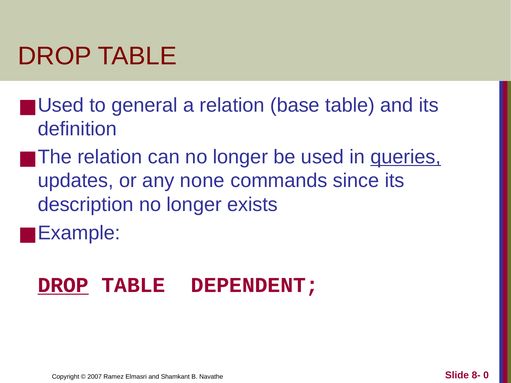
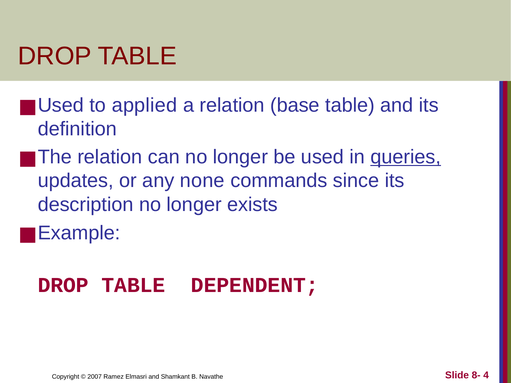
general: general -> applied (144, 105)
DROP underline: present -> none (63, 285)
0: 0 -> 4 (486, 375)
